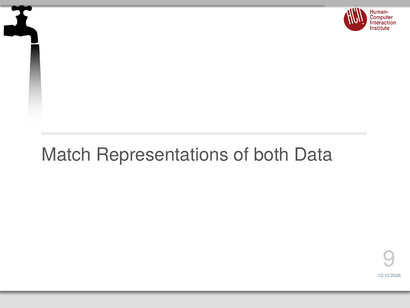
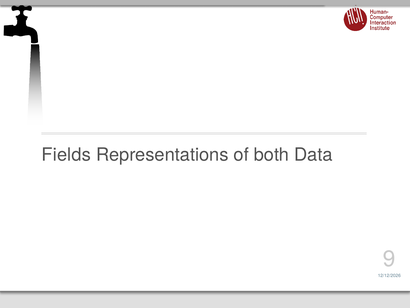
Match: Match -> Fields (66, 155)
